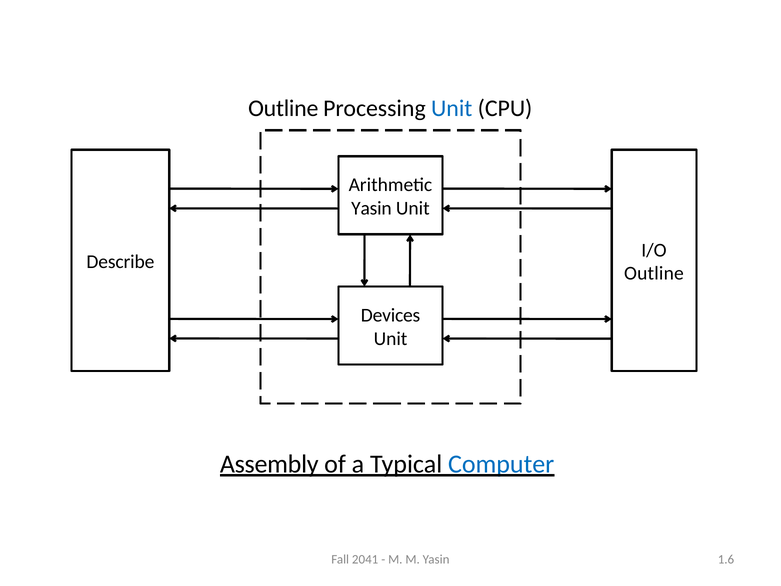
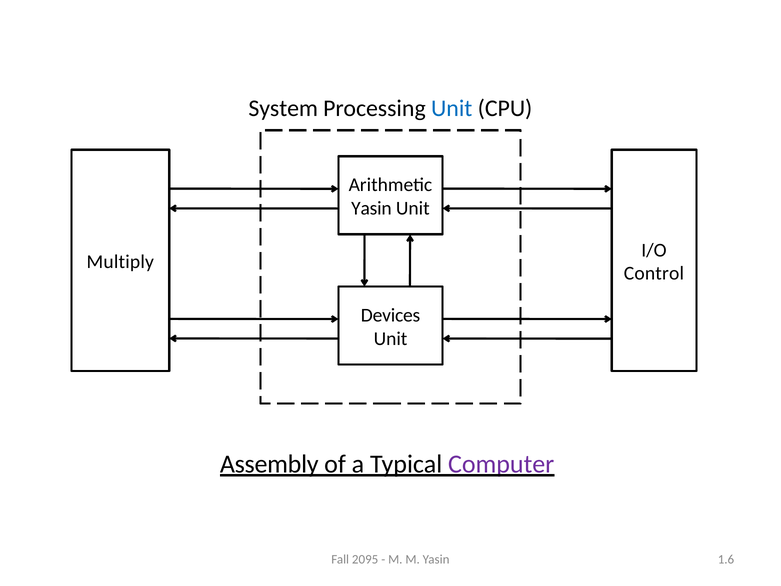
Outline: Outline -> System (283, 108)
Describe: Describe -> Multiply (120, 262)
Outline: Outline -> Control (654, 273)
Computer colour: blue -> purple (501, 464)
2041: 2041 -> 2095 (365, 559)
